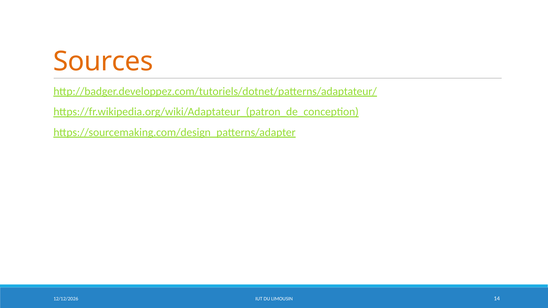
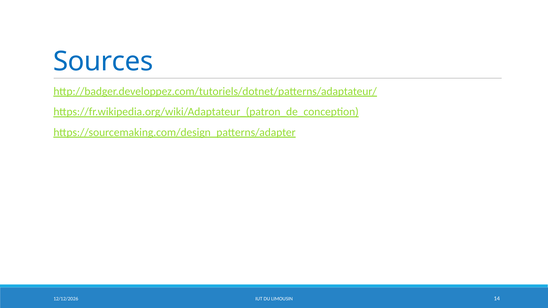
Sources colour: orange -> blue (103, 61)
